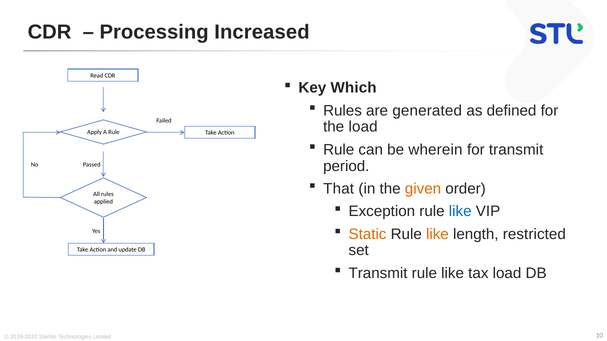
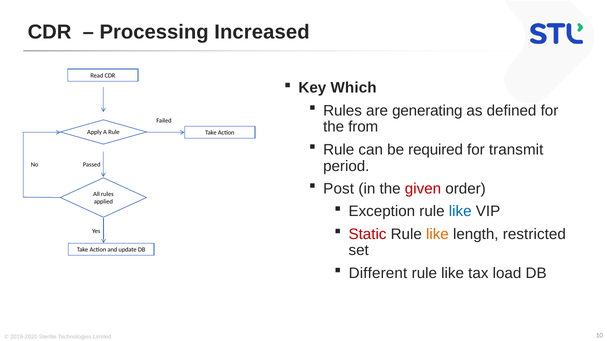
generated: generated -> generating (427, 111)
the load: load -> from (363, 127)
wherein: wherein -> required (436, 150)
That: That -> Post (339, 189)
given colour: orange -> red (423, 189)
Static colour: orange -> red (368, 234)
Transmit: Transmit -> Different (378, 273)
